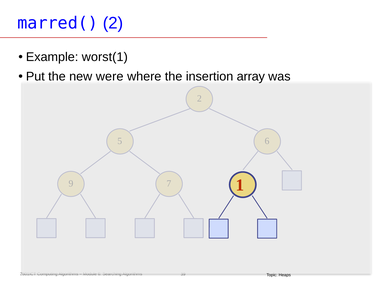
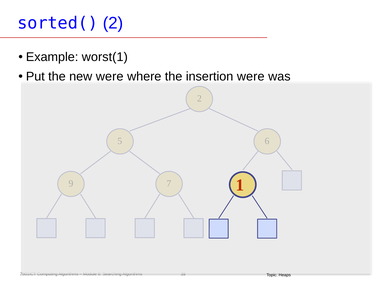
marred(: marred( -> sorted( (58, 23)
insertion array: array -> were (251, 77)
